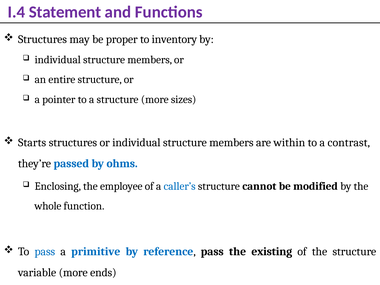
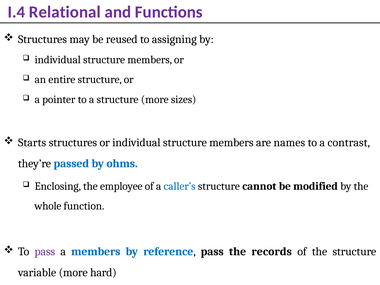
Statement: Statement -> Relational (65, 12)
proper: proper -> reused (122, 39)
inventory: inventory -> assigning (174, 39)
within: within -> names (289, 143)
pass colour: blue -> purple (45, 252)
a primitive: primitive -> members (96, 252)
existing: existing -> records (272, 252)
ends: ends -> hard (103, 272)
